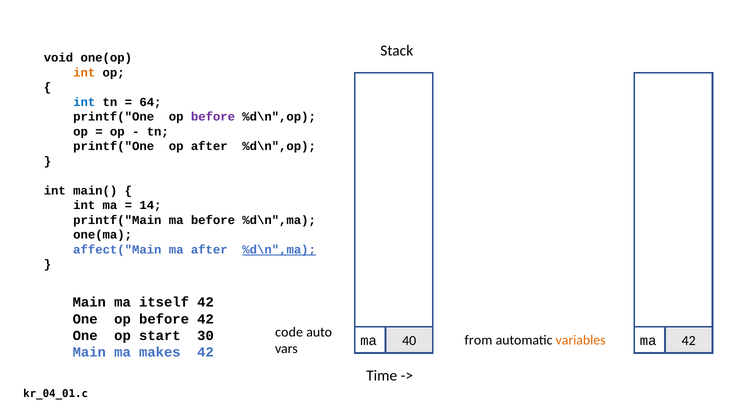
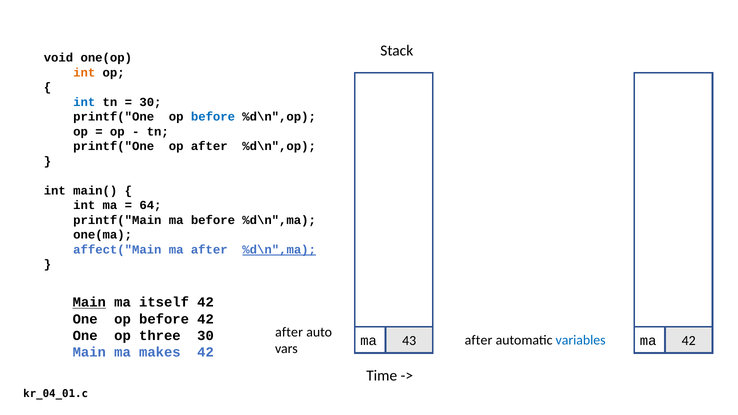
64: 64 -> 30 (150, 102)
before colour: purple -> blue (213, 117)
14: 14 -> 64 (150, 205)
Main underline: none -> present (89, 302)
code: code -> after (289, 332)
start: start -> three (160, 336)
from: from -> after (478, 340)
variables colour: orange -> blue (581, 340)
40: 40 -> 43 (409, 341)
